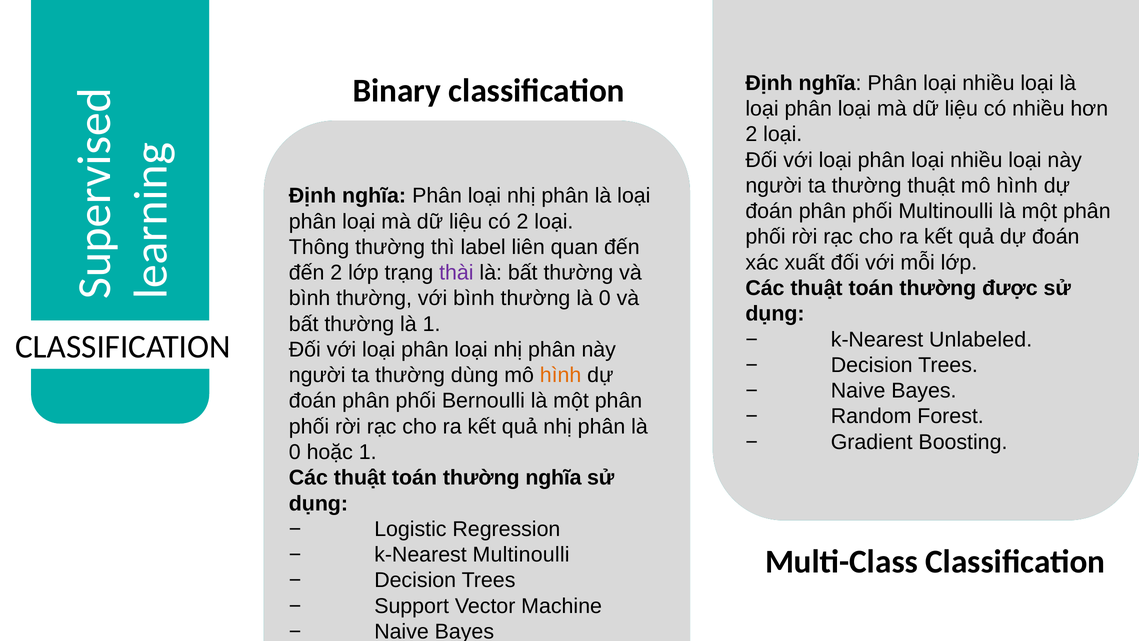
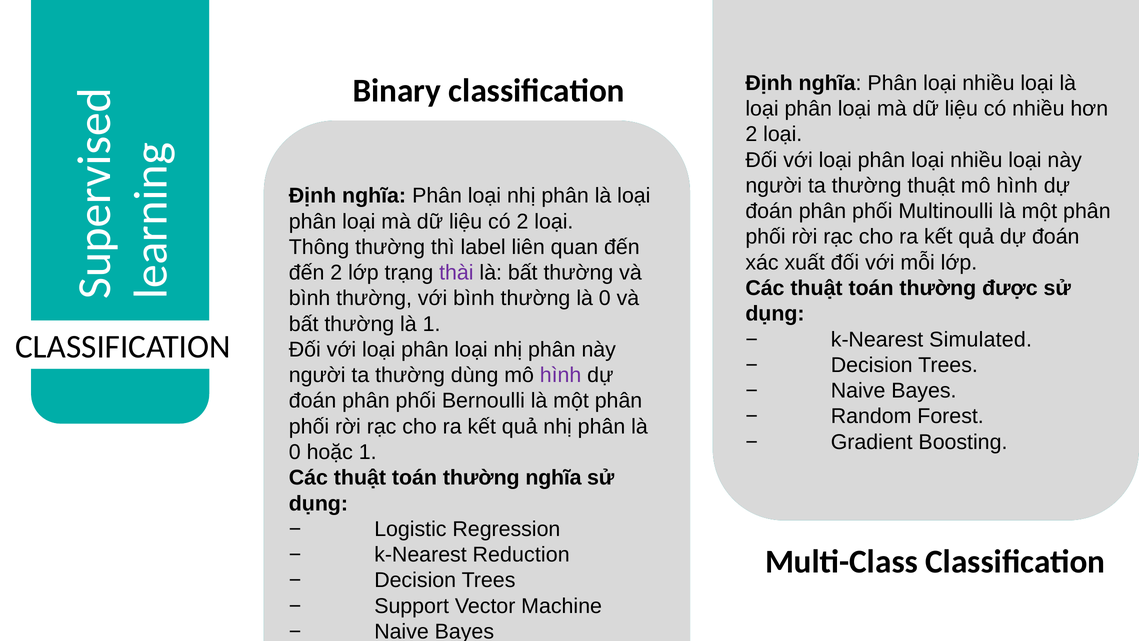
Unlabeled: Unlabeled -> Simulated (981, 339)
hình colour: orange -> purple (561, 375)
k-Nearest Multinoulli: Multinoulli -> Reduction (521, 554)
